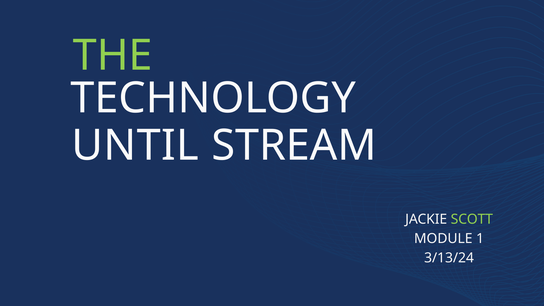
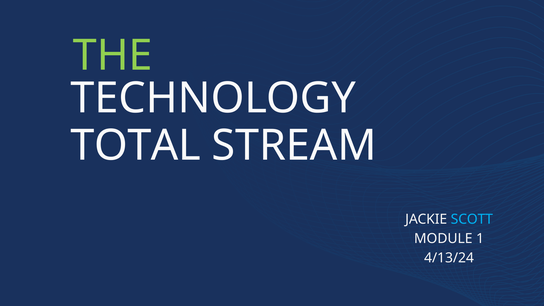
UNTIL: UNTIL -> TOTAL (136, 146)
SCOTT colour: light green -> light blue (472, 219)
3/13/24: 3/13/24 -> 4/13/24 (449, 258)
